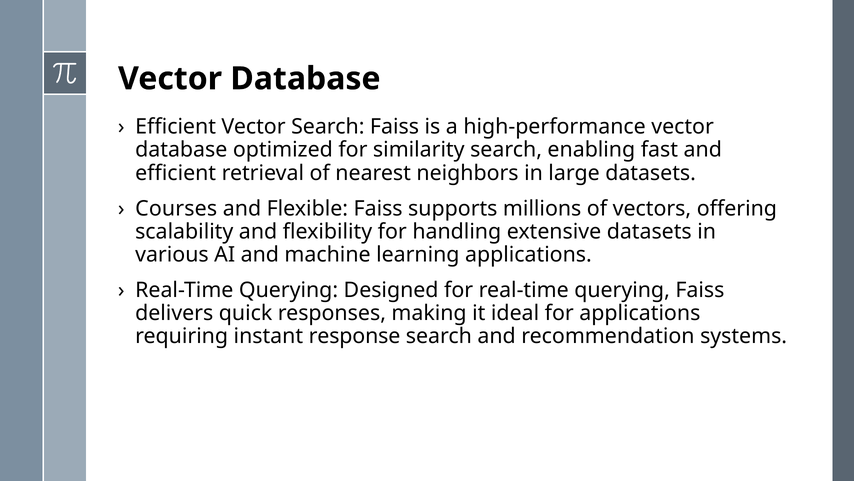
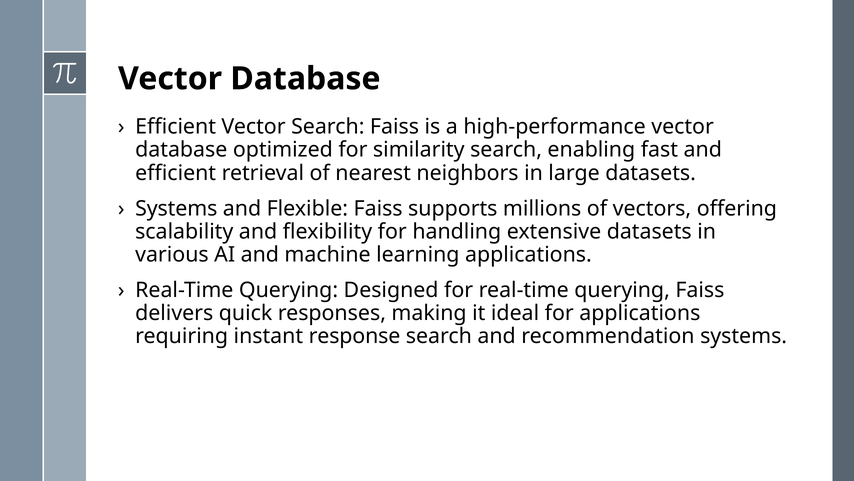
Courses: Courses -> Systems (176, 208)
